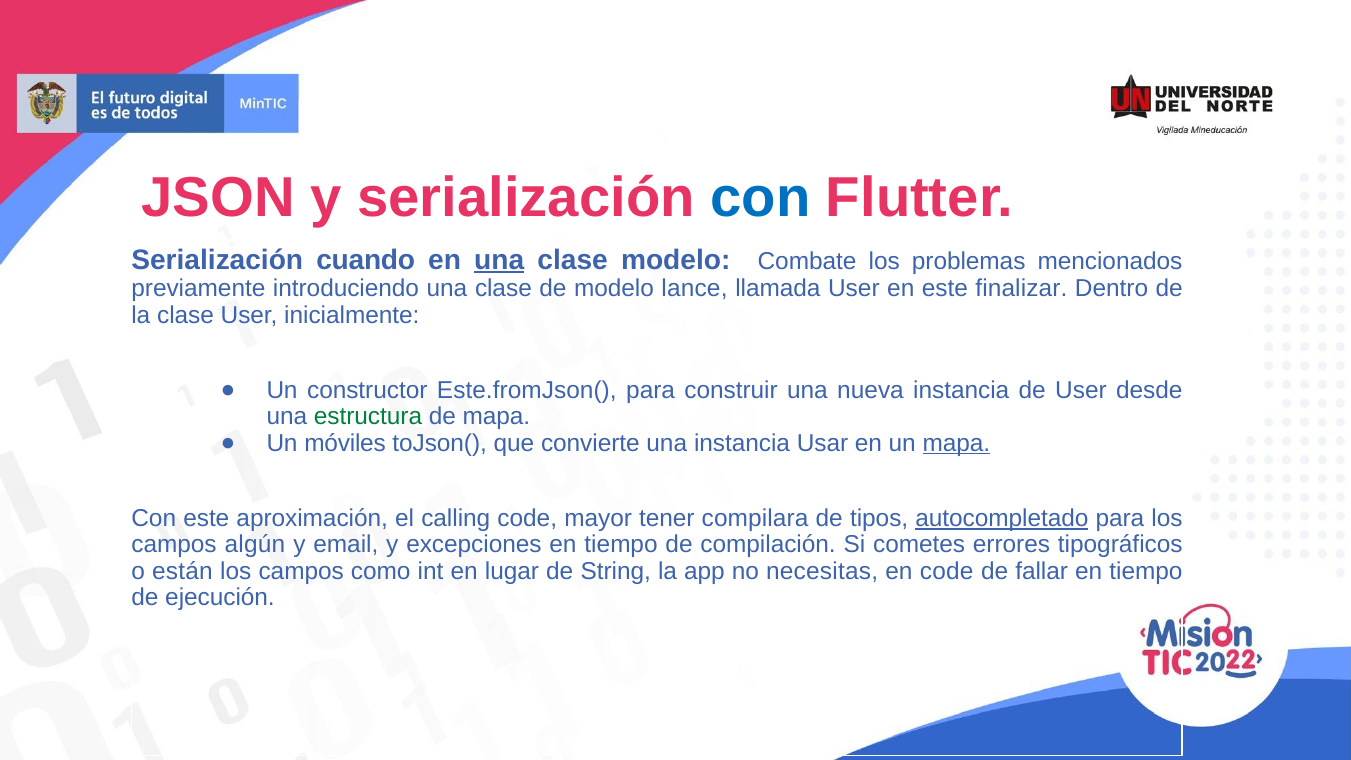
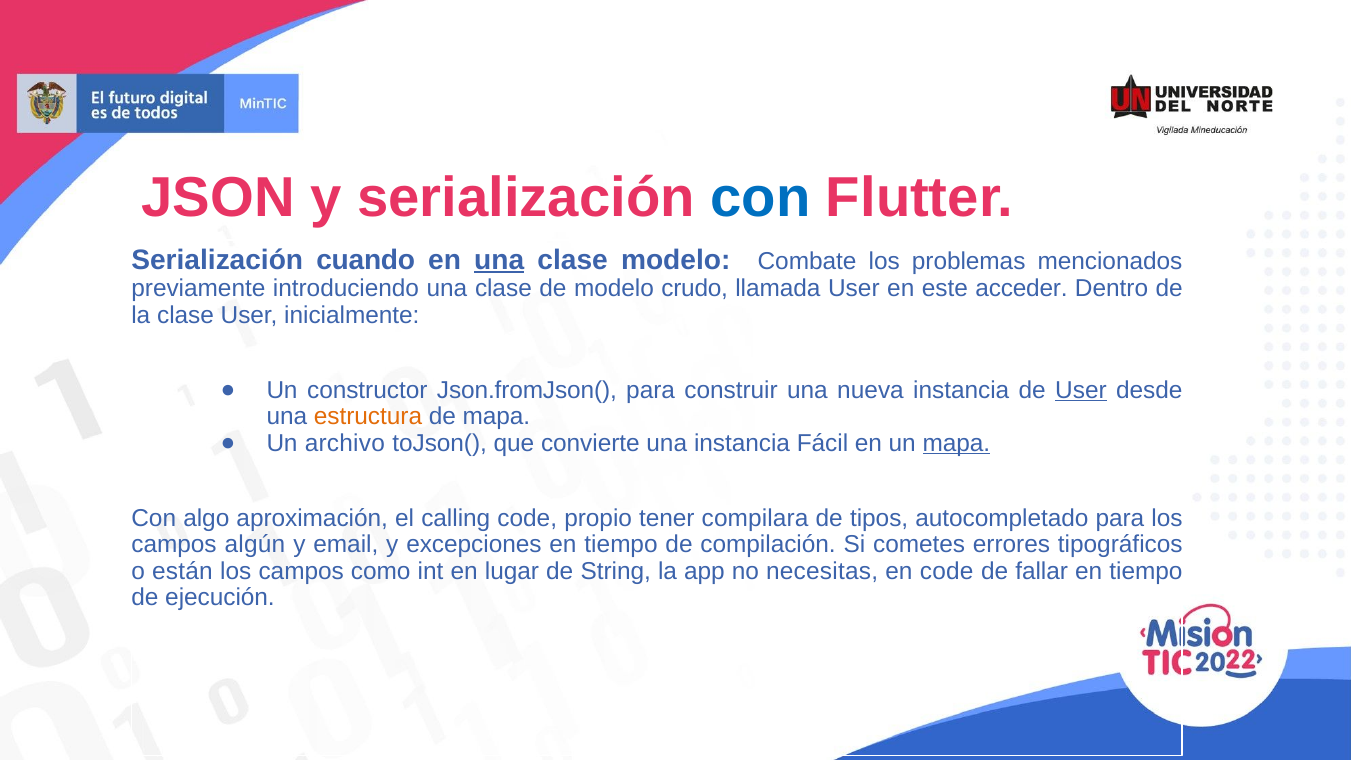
lance: lance -> crudo (695, 289)
finalizar: finalizar -> acceder (1022, 289)
Este.fromJson(: Este.fromJson( -> Json.fromJson( (527, 390)
User underline: none -> present (1081, 390)
estructura colour: green -> orange (368, 417)
móviles: móviles -> archivo (345, 443)
Usar: Usar -> Fácil (822, 443)
Con este: este -> algo (206, 518)
mayor: mayor -> propio (598, 518)
autocompletado underline: present -> none (1002, 518)
